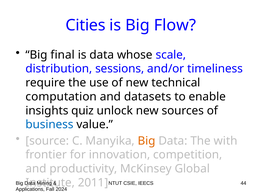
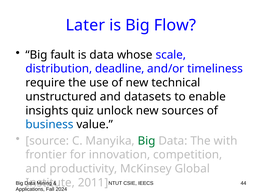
Cities: Cities -> Later (85, 25)
final: final -> fault (63, 55)
sessions: sessions -> deadline (120, 69)
computation: computation -> unstructured (61, 97)
Big colour: orange -> green (147, 141)
